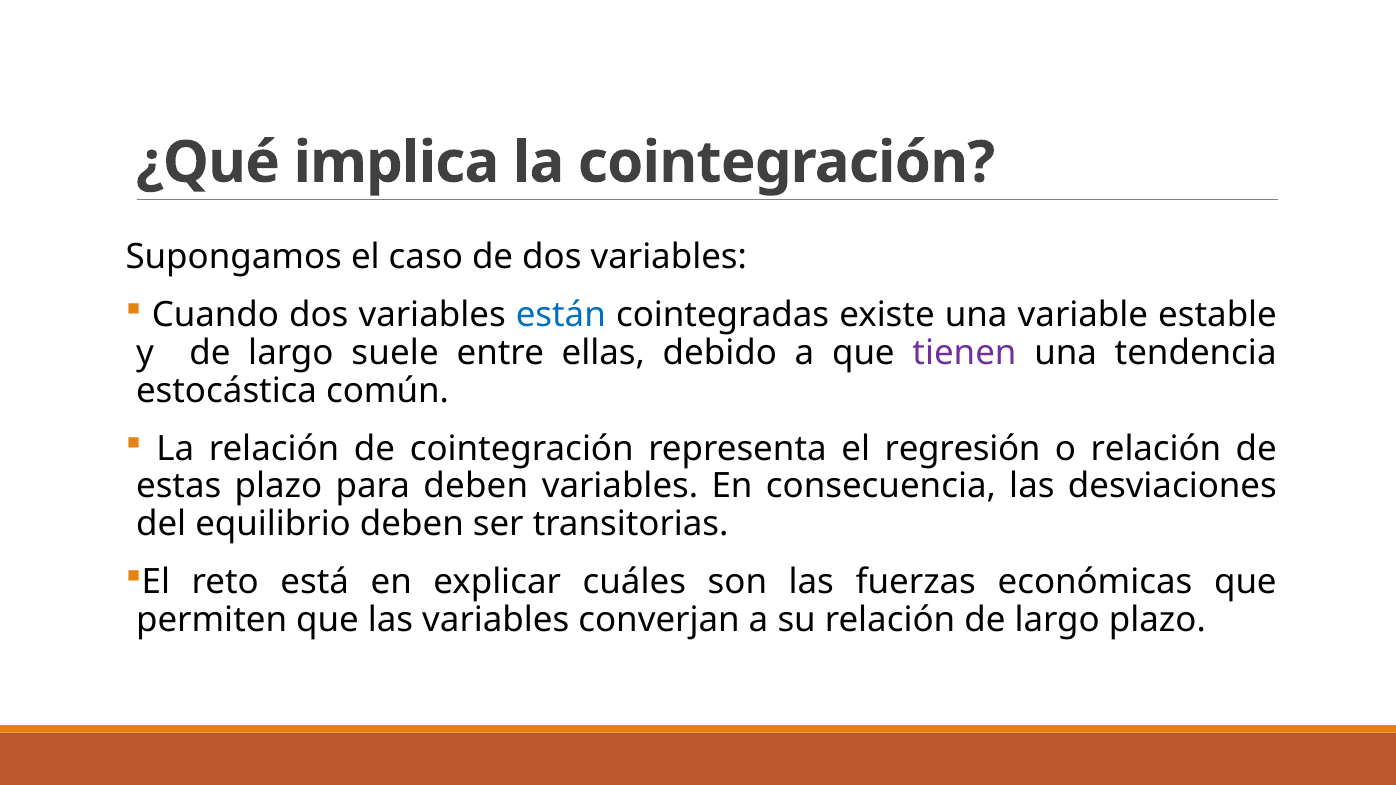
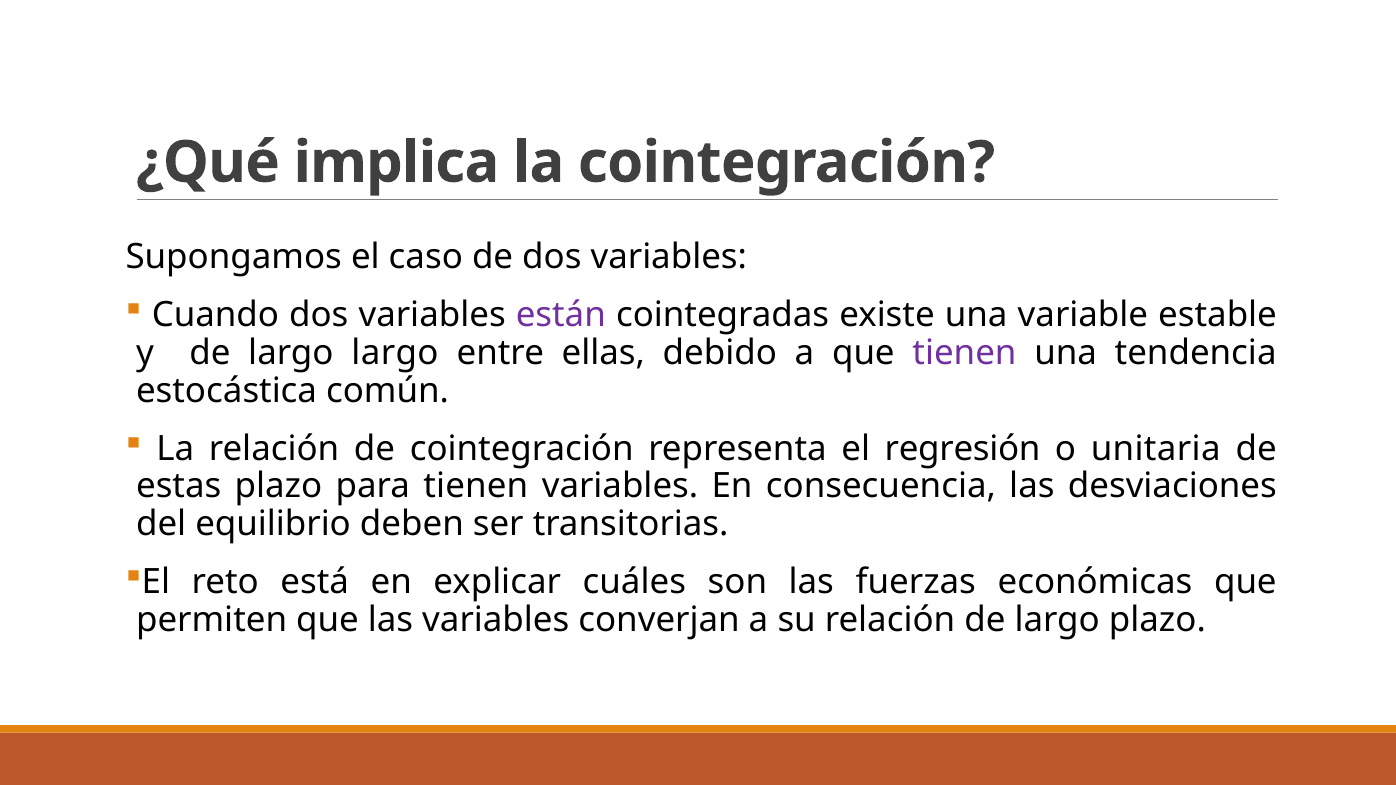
están colour: blue -> purple (561, 315)
largo suele: suele -> largo (395, 353)
o relación: relación -> unitaria (1156, 449)
para deben: deben -> tienen (476, 486)
